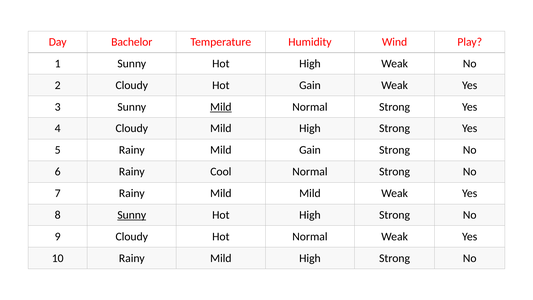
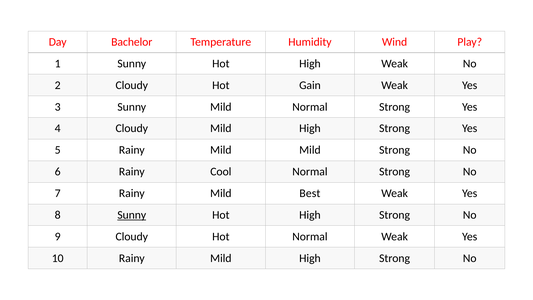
Mild underline: present -> none (221, 107)
Mild Gain: Gain -> Mild (310, 150)
Mild Mild: Mild -> Best (310, 193)
